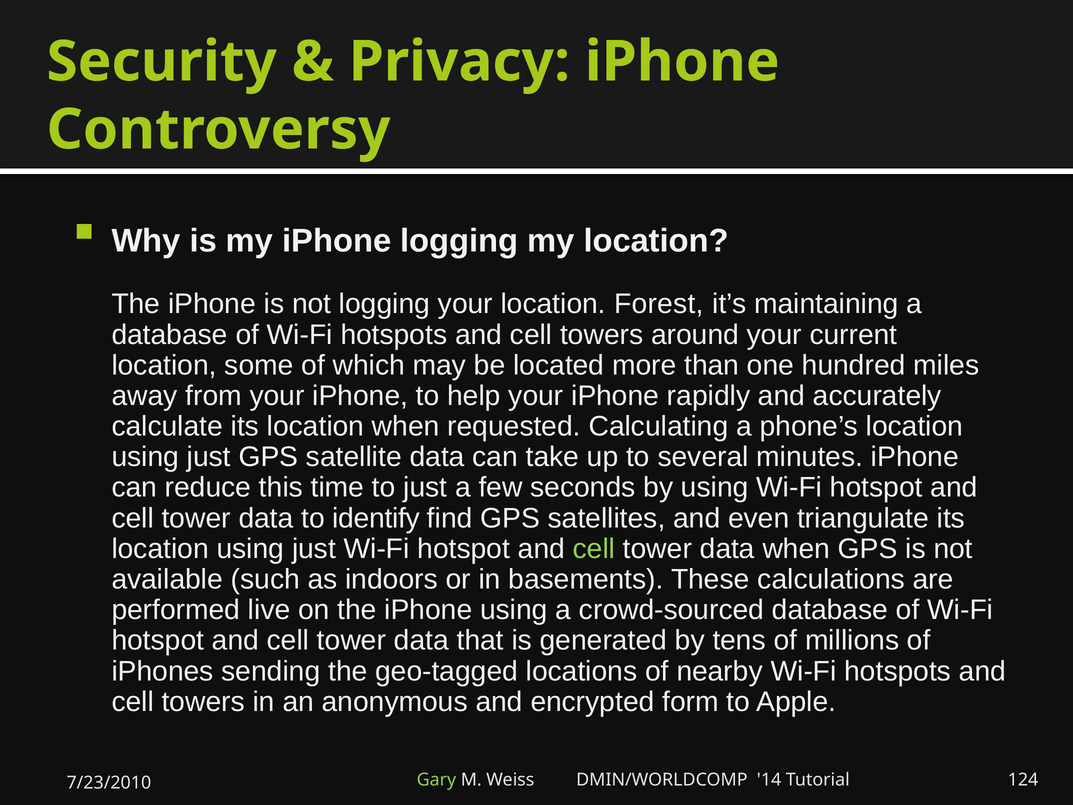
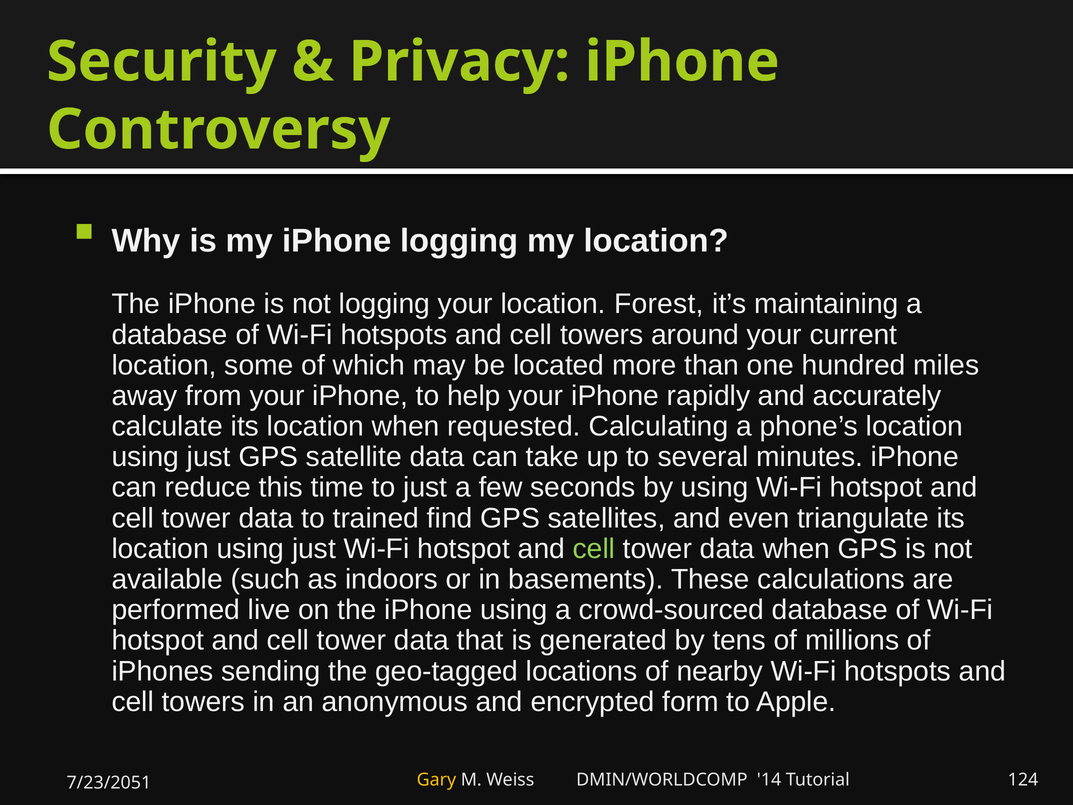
identify: identify -> trained (376, 518)
Gary colour: light green -> yellow (436, 780)
7/23/2010: 7/23/2010 -> 7/23/2051 (109, 783)
